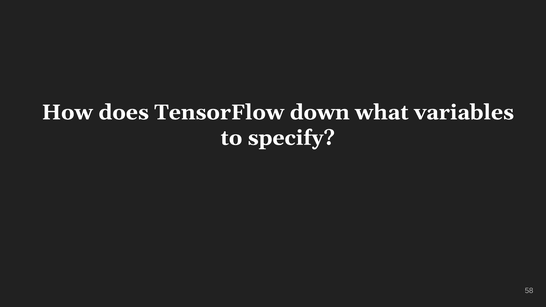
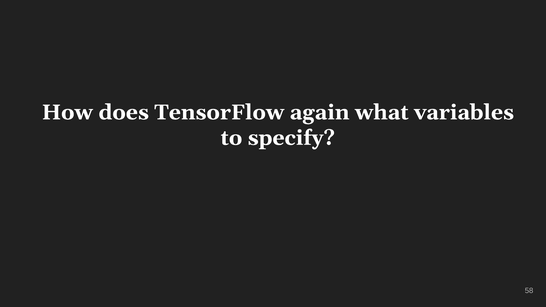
down: down -> again (320, 112)
